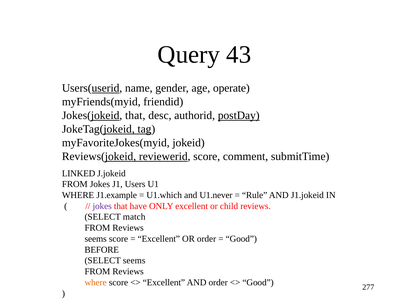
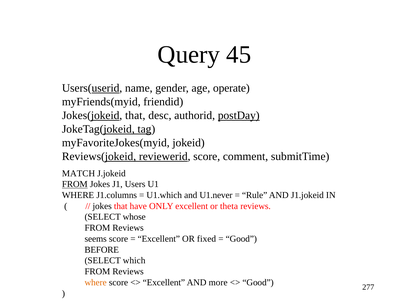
43: 43 -> 45 (239, 55)
LINKED: LINKED -> MATCH (79, 173)
FROM underline: none -> present (75, 184)
J1.example: J1.example -> J1.columns (117, 195)
jokes colour: purple -> black (102, 206)
child: child -> theta (229, 206)
match: match -> whose (134, 217)
OR order: order -> fixed (206, 239)
SELECT seems: seems -> which (134, 260)
AND order: order -> more (218, 282)
